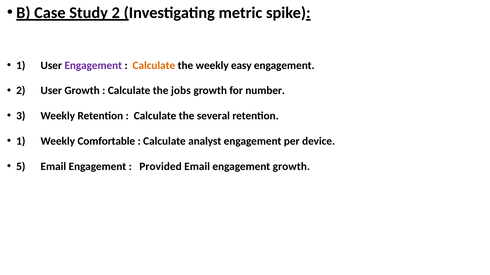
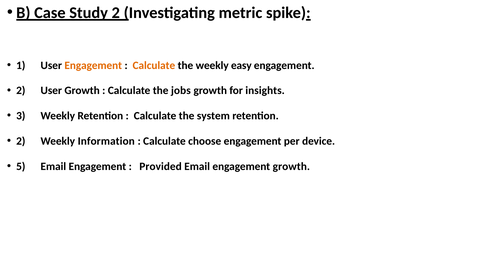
Engagement colour: purple -> orange (93, 66)
number: number -> insights (265, 91)
several: several -> system (213, 116)
1: 1 -> 2 (21, 141)
Comfortable: Comfortable -> Information (106, 141)
analyst: analyst -> choose (205, 141)
